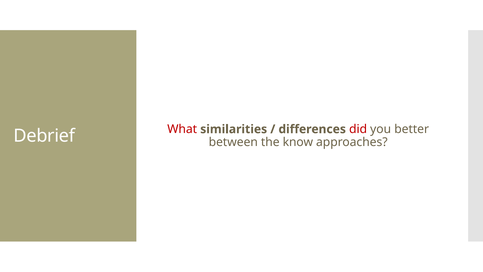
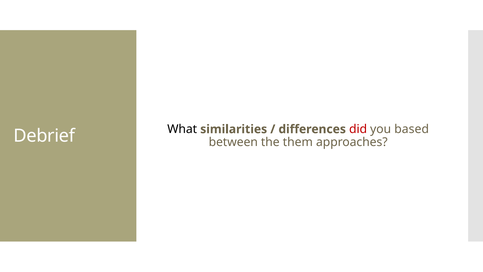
What colour: red -> black (182, 129)
better: better -> based (412, 129)
know: know -> them (298, 142)
